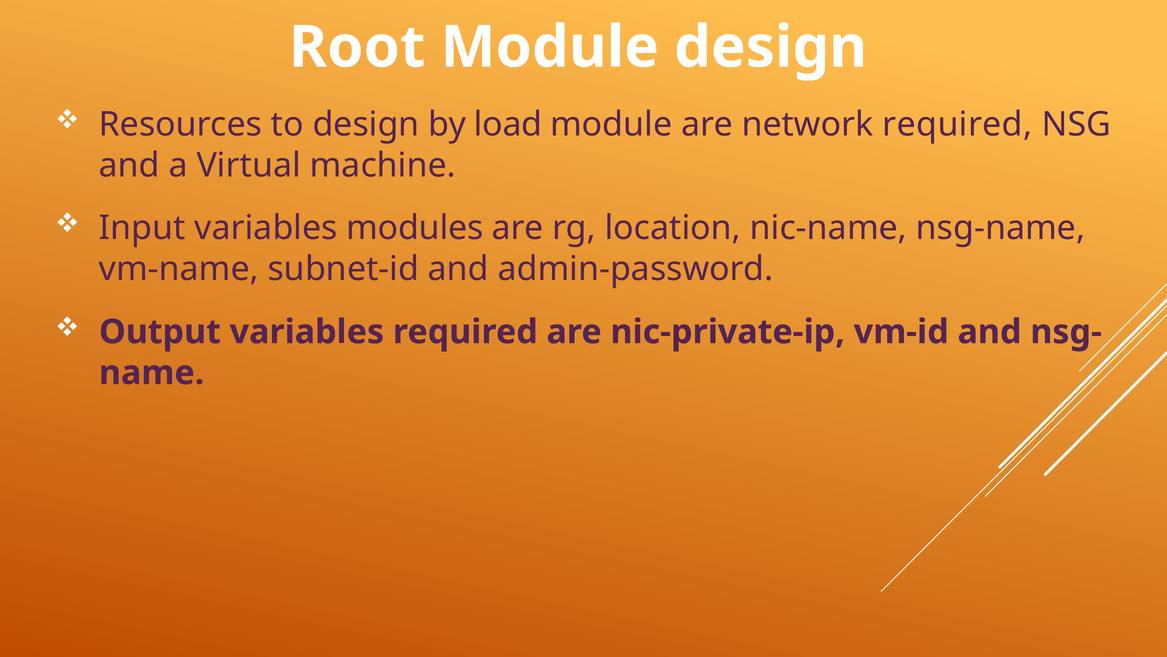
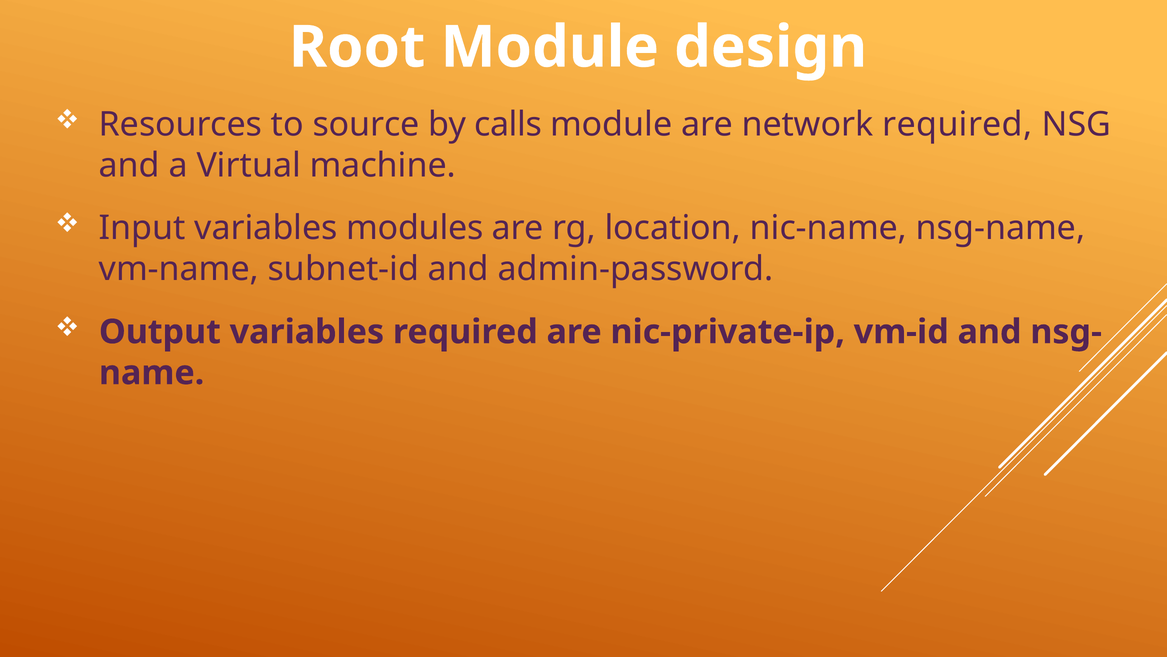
to design: design -> source (366, 124)
load: load -> calls (508, 124)
